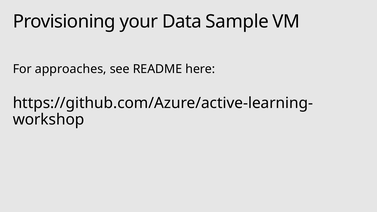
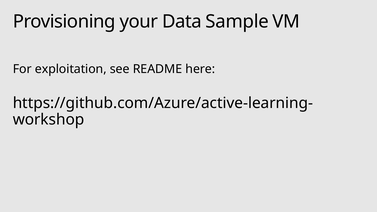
approaches: approaches -> exploitation (71, 69)
